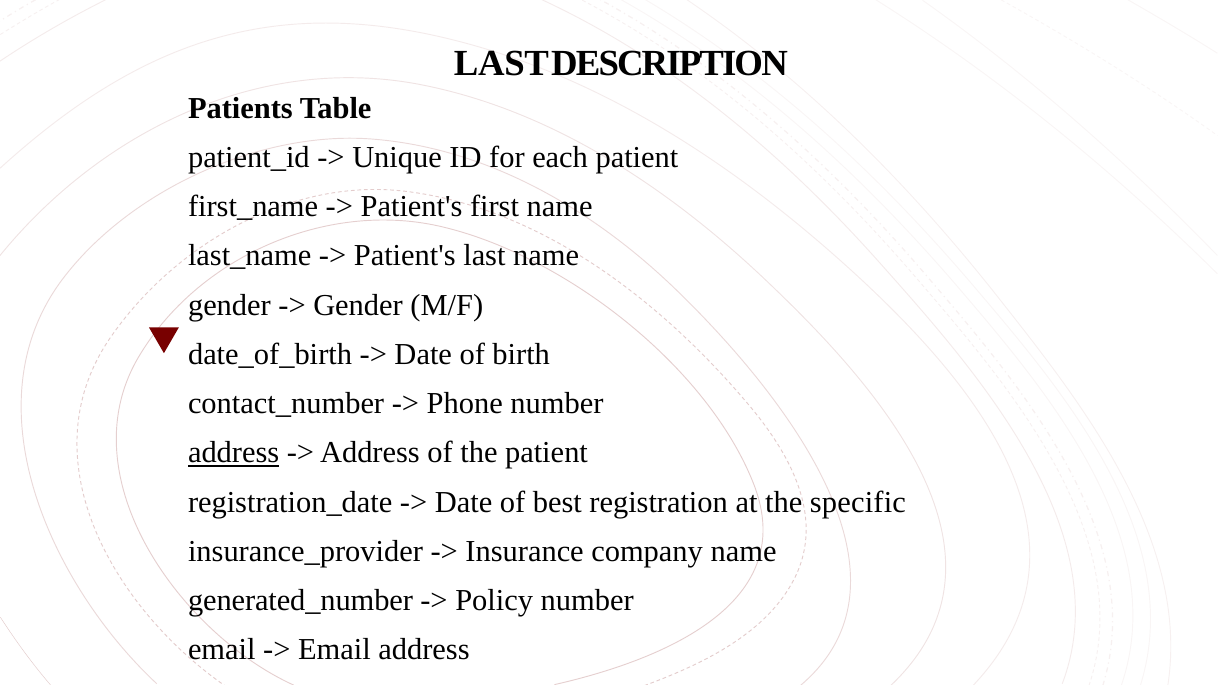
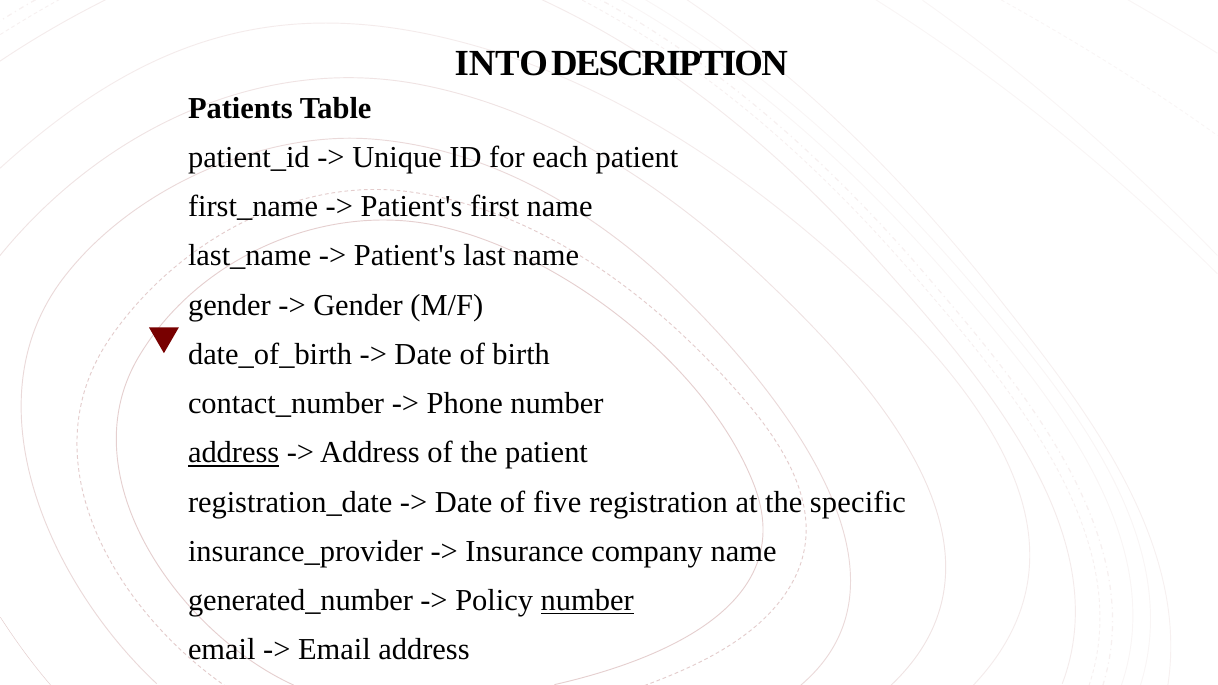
LAST: LAST -> INTO (501, 63)
best: best -> five (557, 502)
number underline: none -> present (587, 601)
